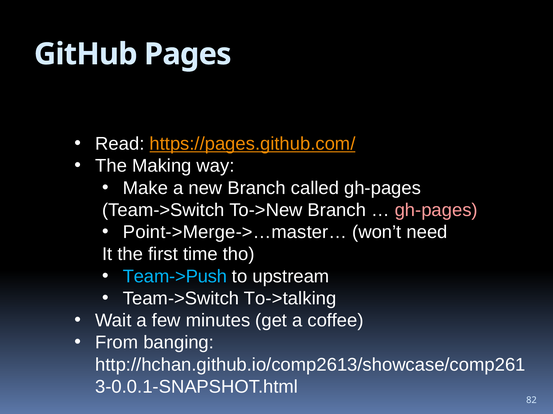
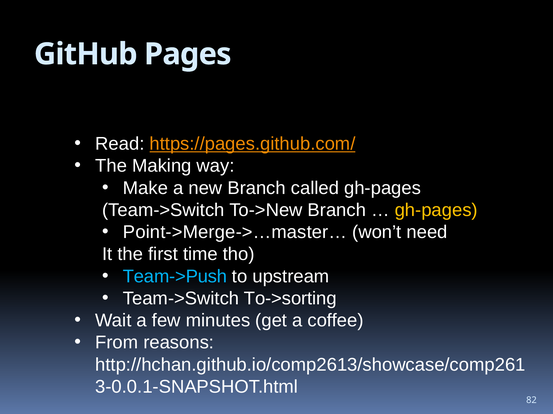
gh-pages colour: pink -> yellow (436, 210)
To->talking: To->talking -> To->sorting (290, 299)
banging: banging -> reasons (179, 343)
